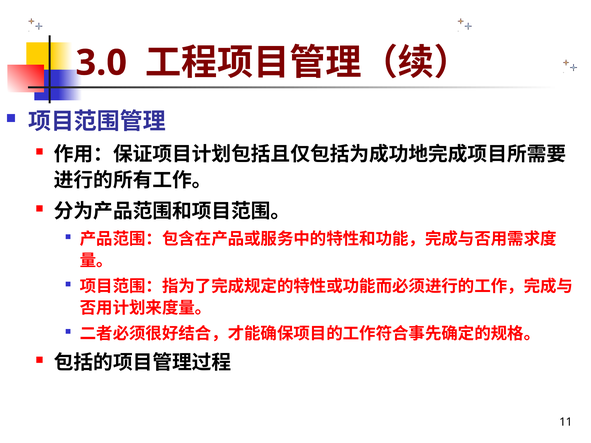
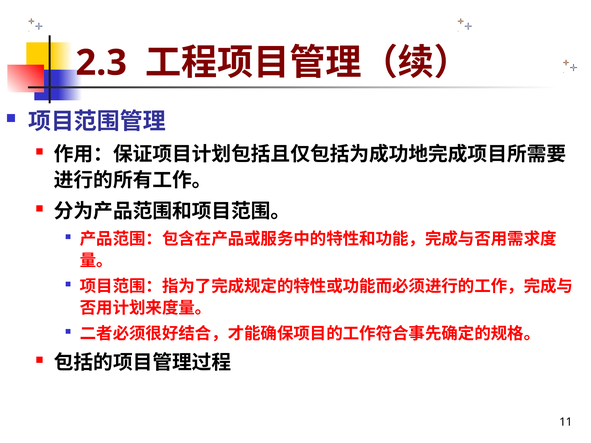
3.0: 3.0 -> 2.3 (101, 63)
